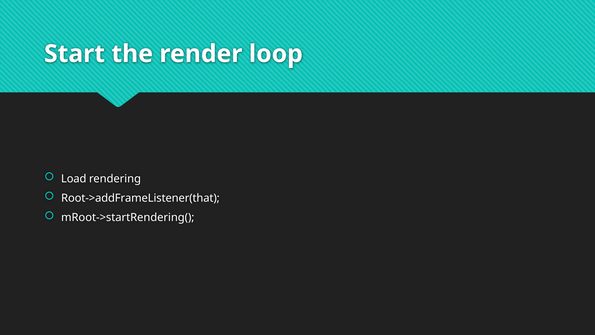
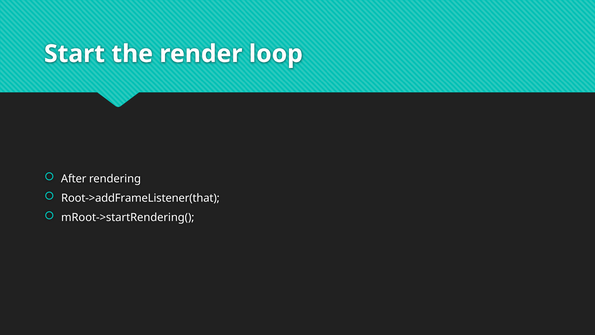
Load: Load -> After (74, 179)
